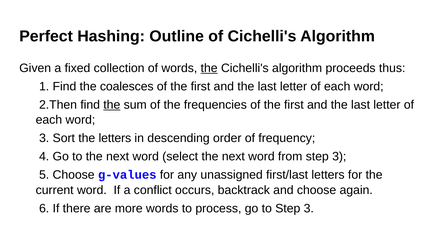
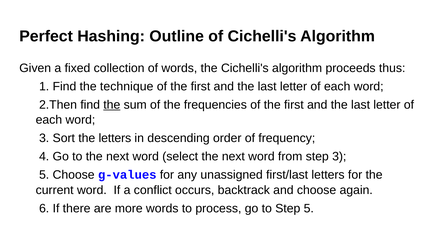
the underline: present -> none (209, 68)
coalesces: coalesces -> technique (127, 87)
to Step 3: 3 -> 5 (309, 209)
